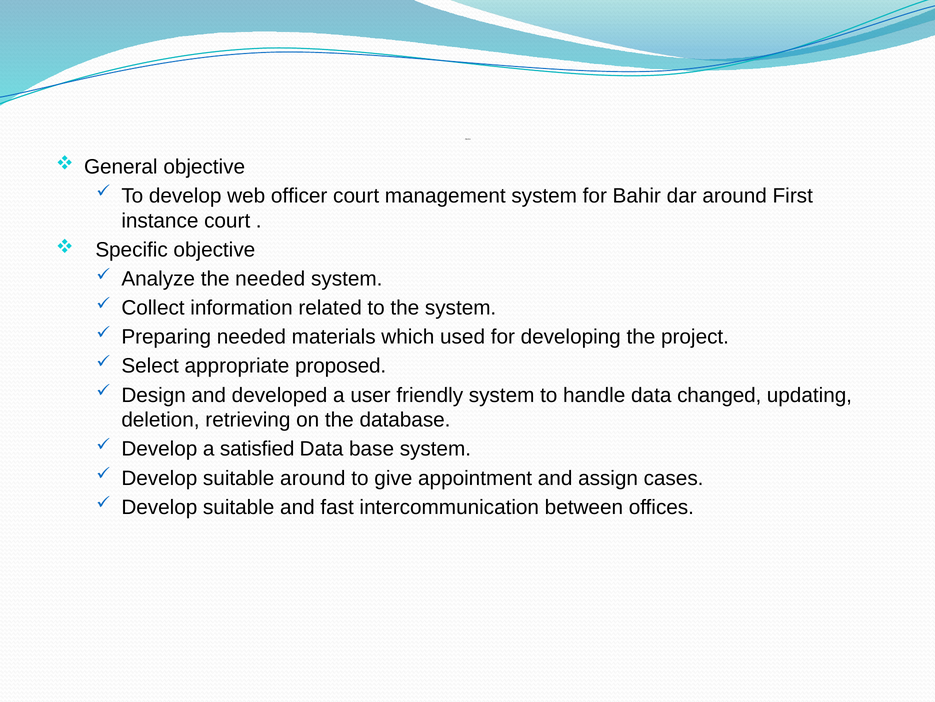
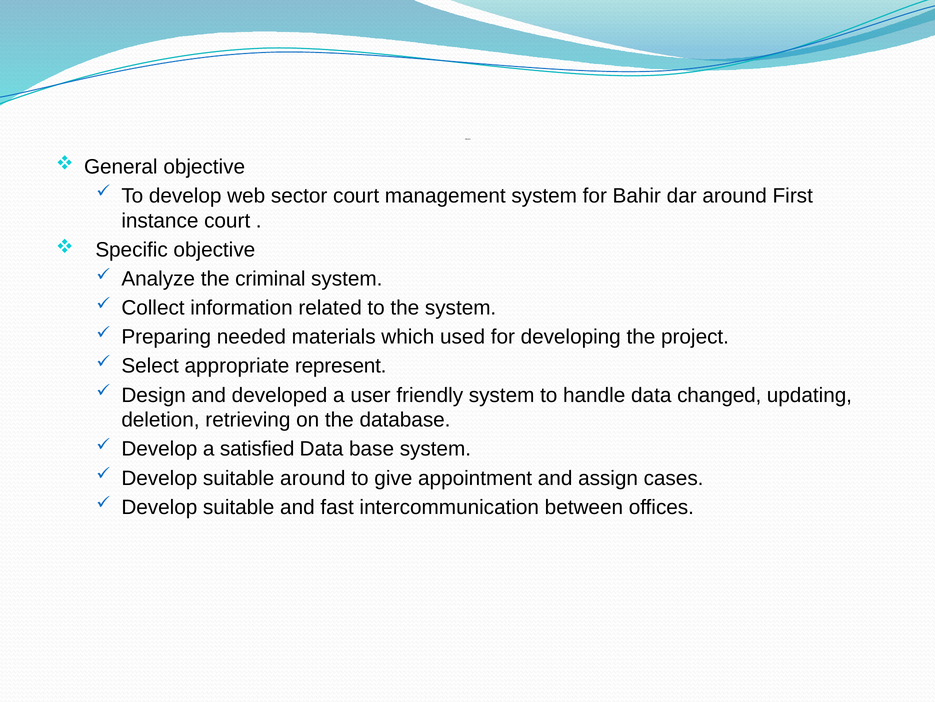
officer: officer -> sector (299, 196)
the needed: needed -> criminal (270, 279)
proposed: proposed -> represent (341, 366)
